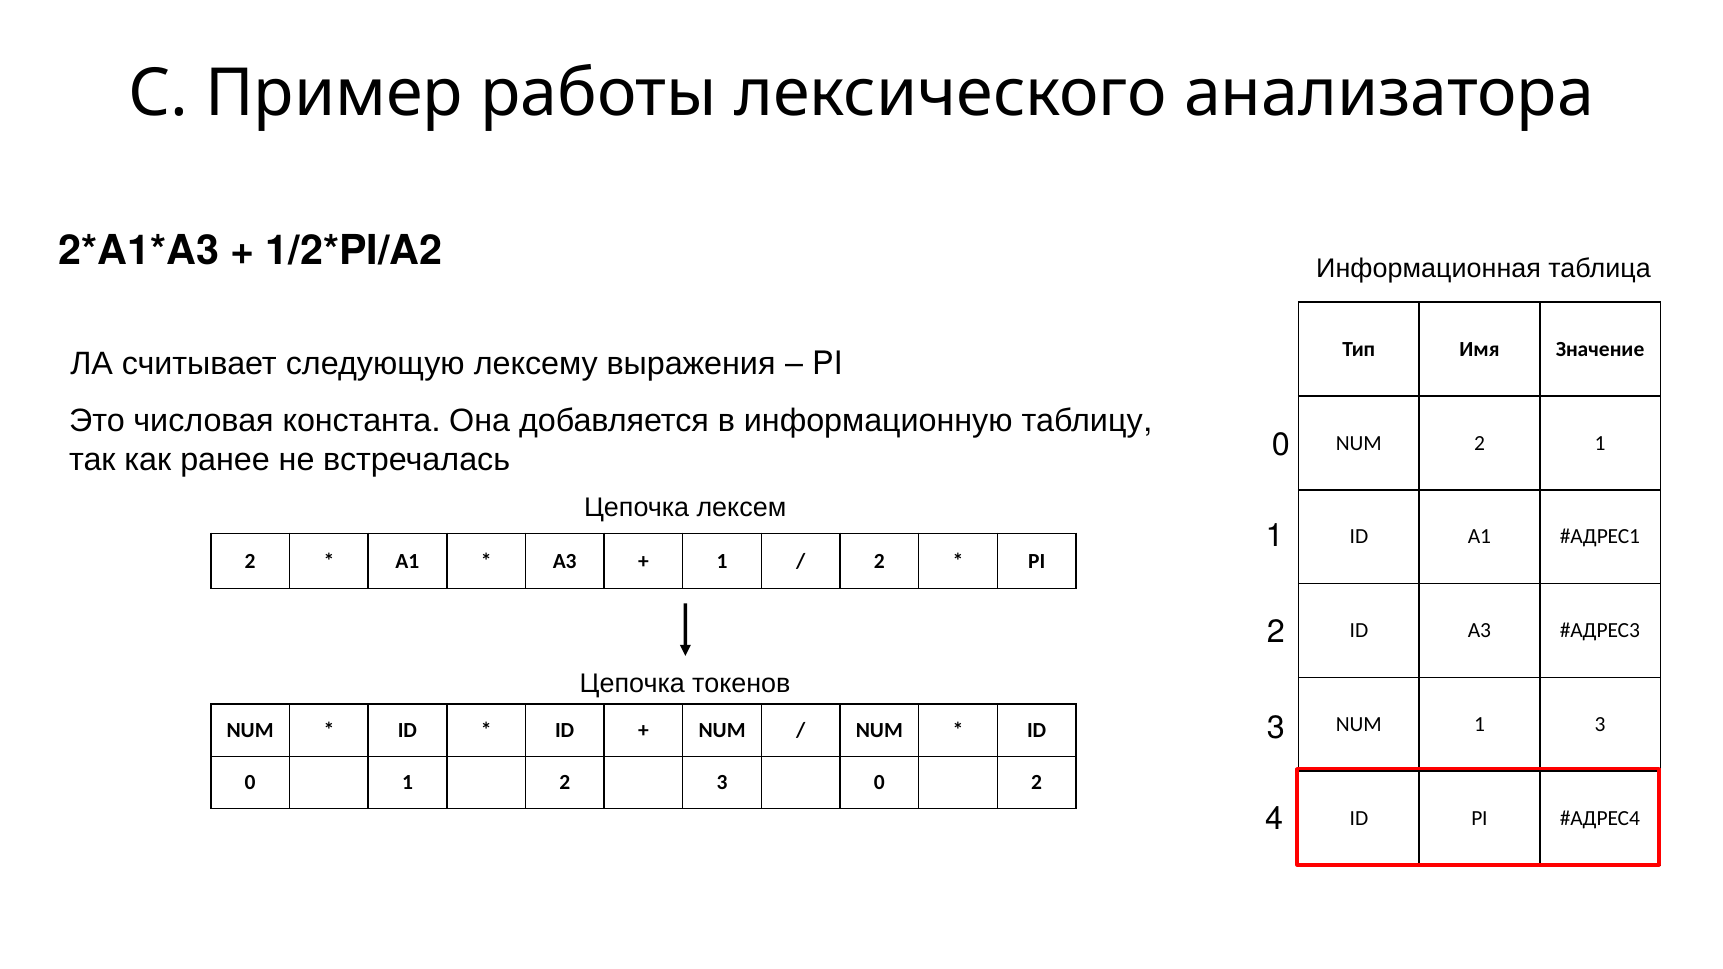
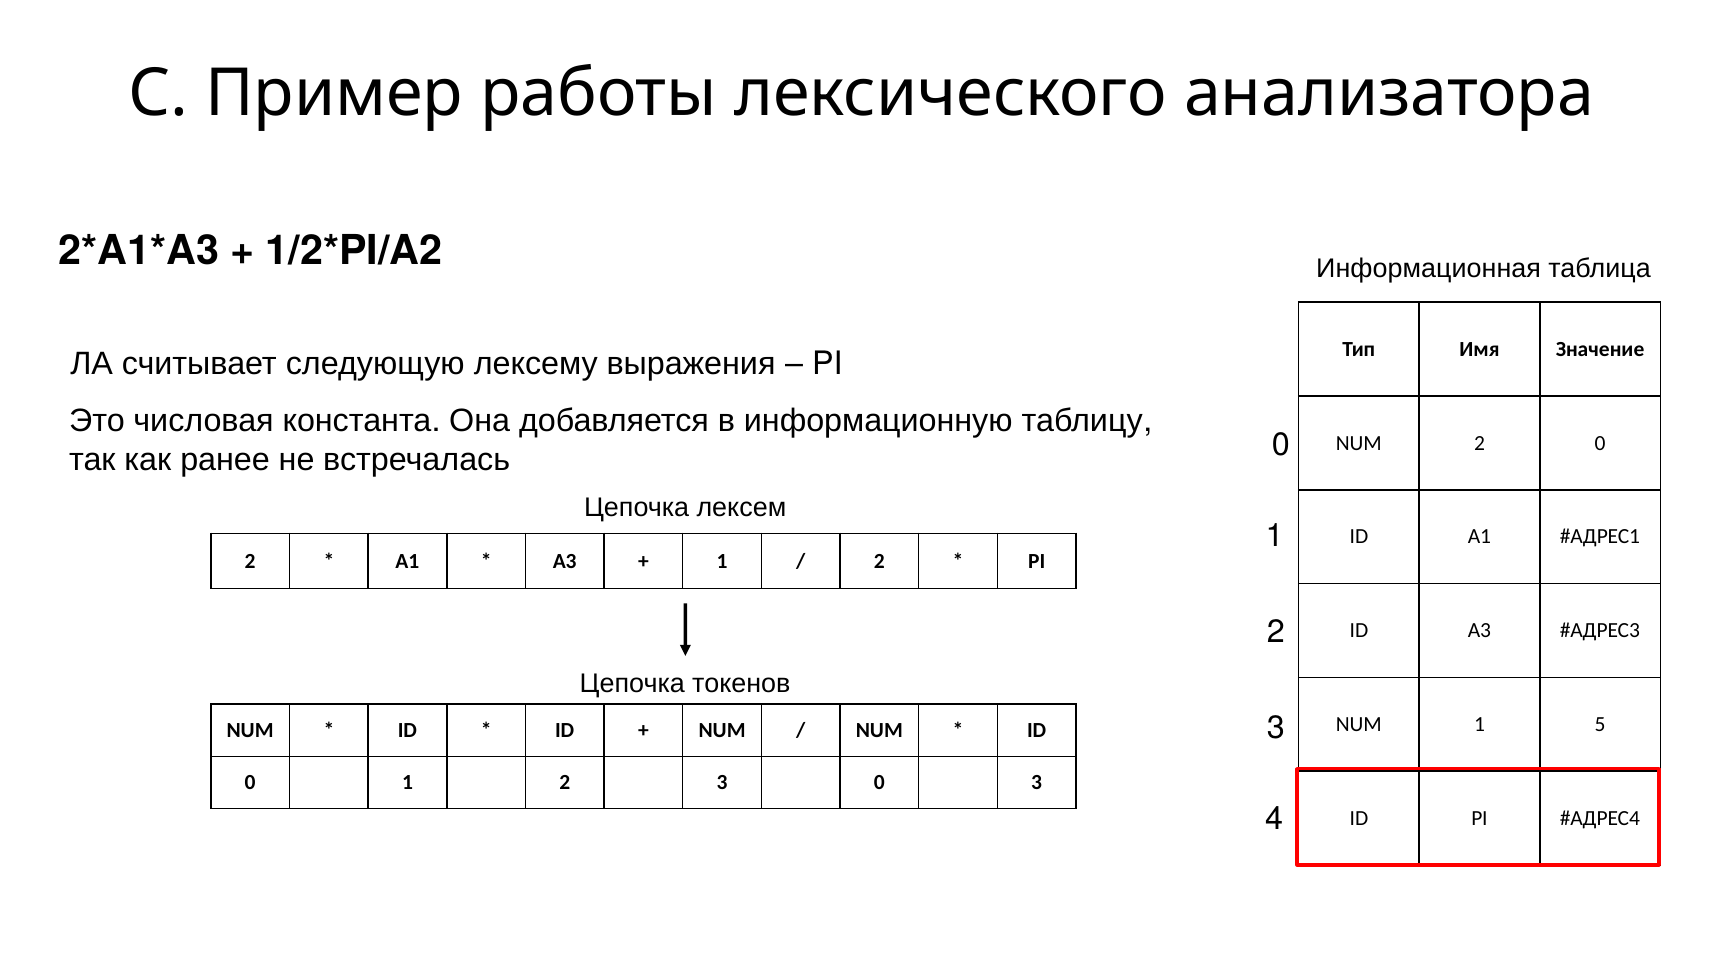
2 1: 1 -> 0 (1600, 443)
1 3: 3 -> 5 (1600, 725)
0 2: 2 -> 3 (1037, 783)
